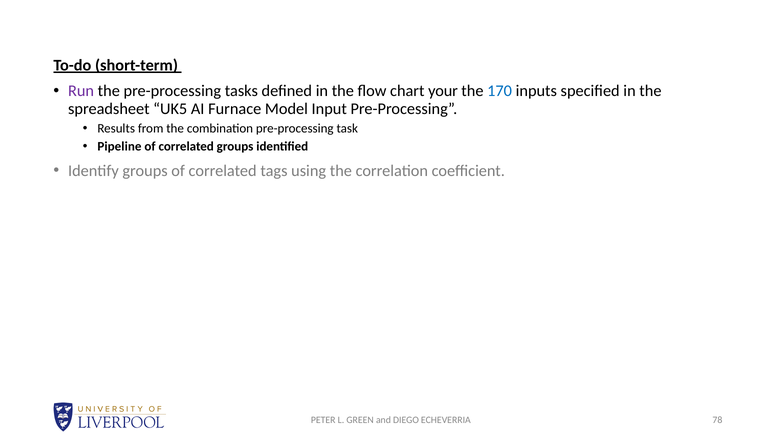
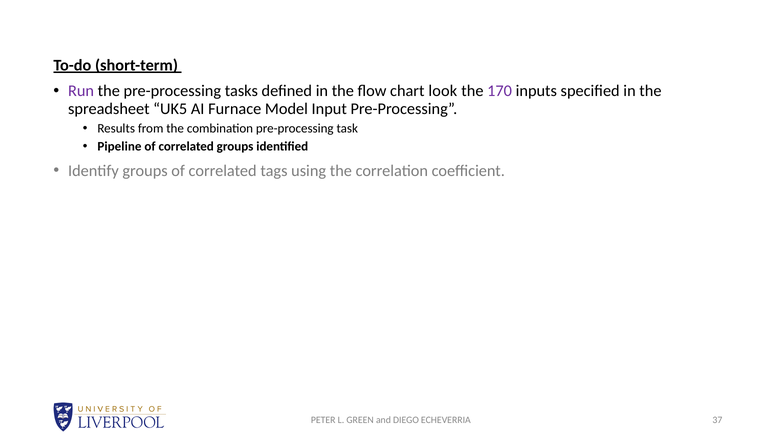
your: your -> look (443, 91)
170 colour: blue -> purple (500, 91)
78: 78 -> 37 (717, 420)
